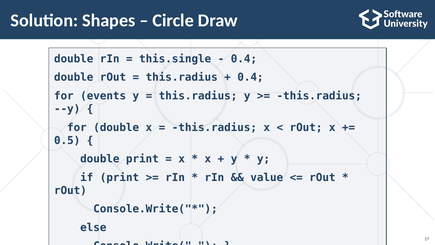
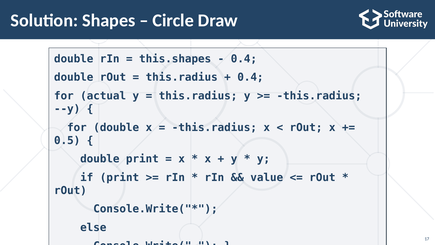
this.single: this.single -> this.shapes (175, 59)
events: events -> actual (103, 96)
